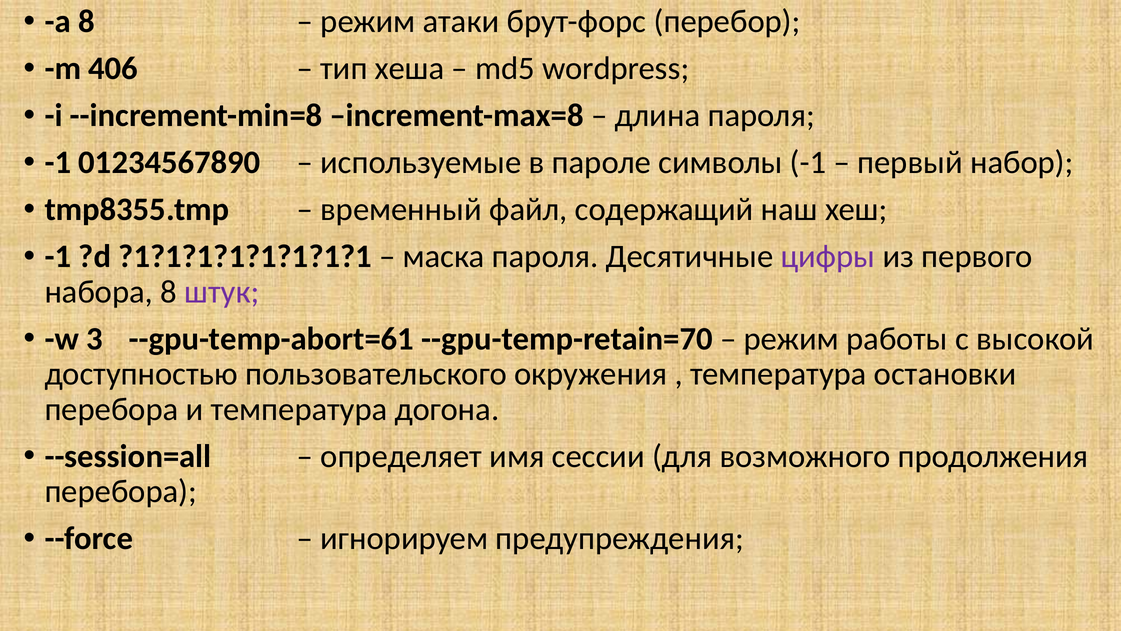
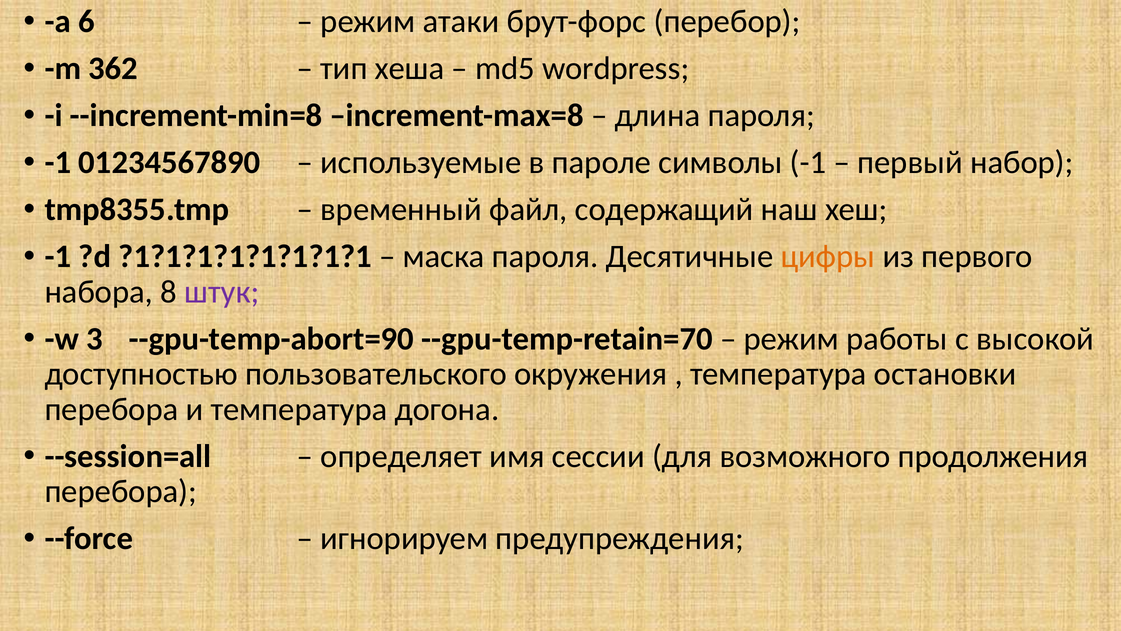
a 8: 8 -> 6 (86, 22)
406: 406 -> 362 (113, 69)
цифры colour: purple -> orange (828, 256)
--gpu-temp-abort=61: --gpu-temp-abort=61 -> --gpu-temp-abort=90 (271, 338)
